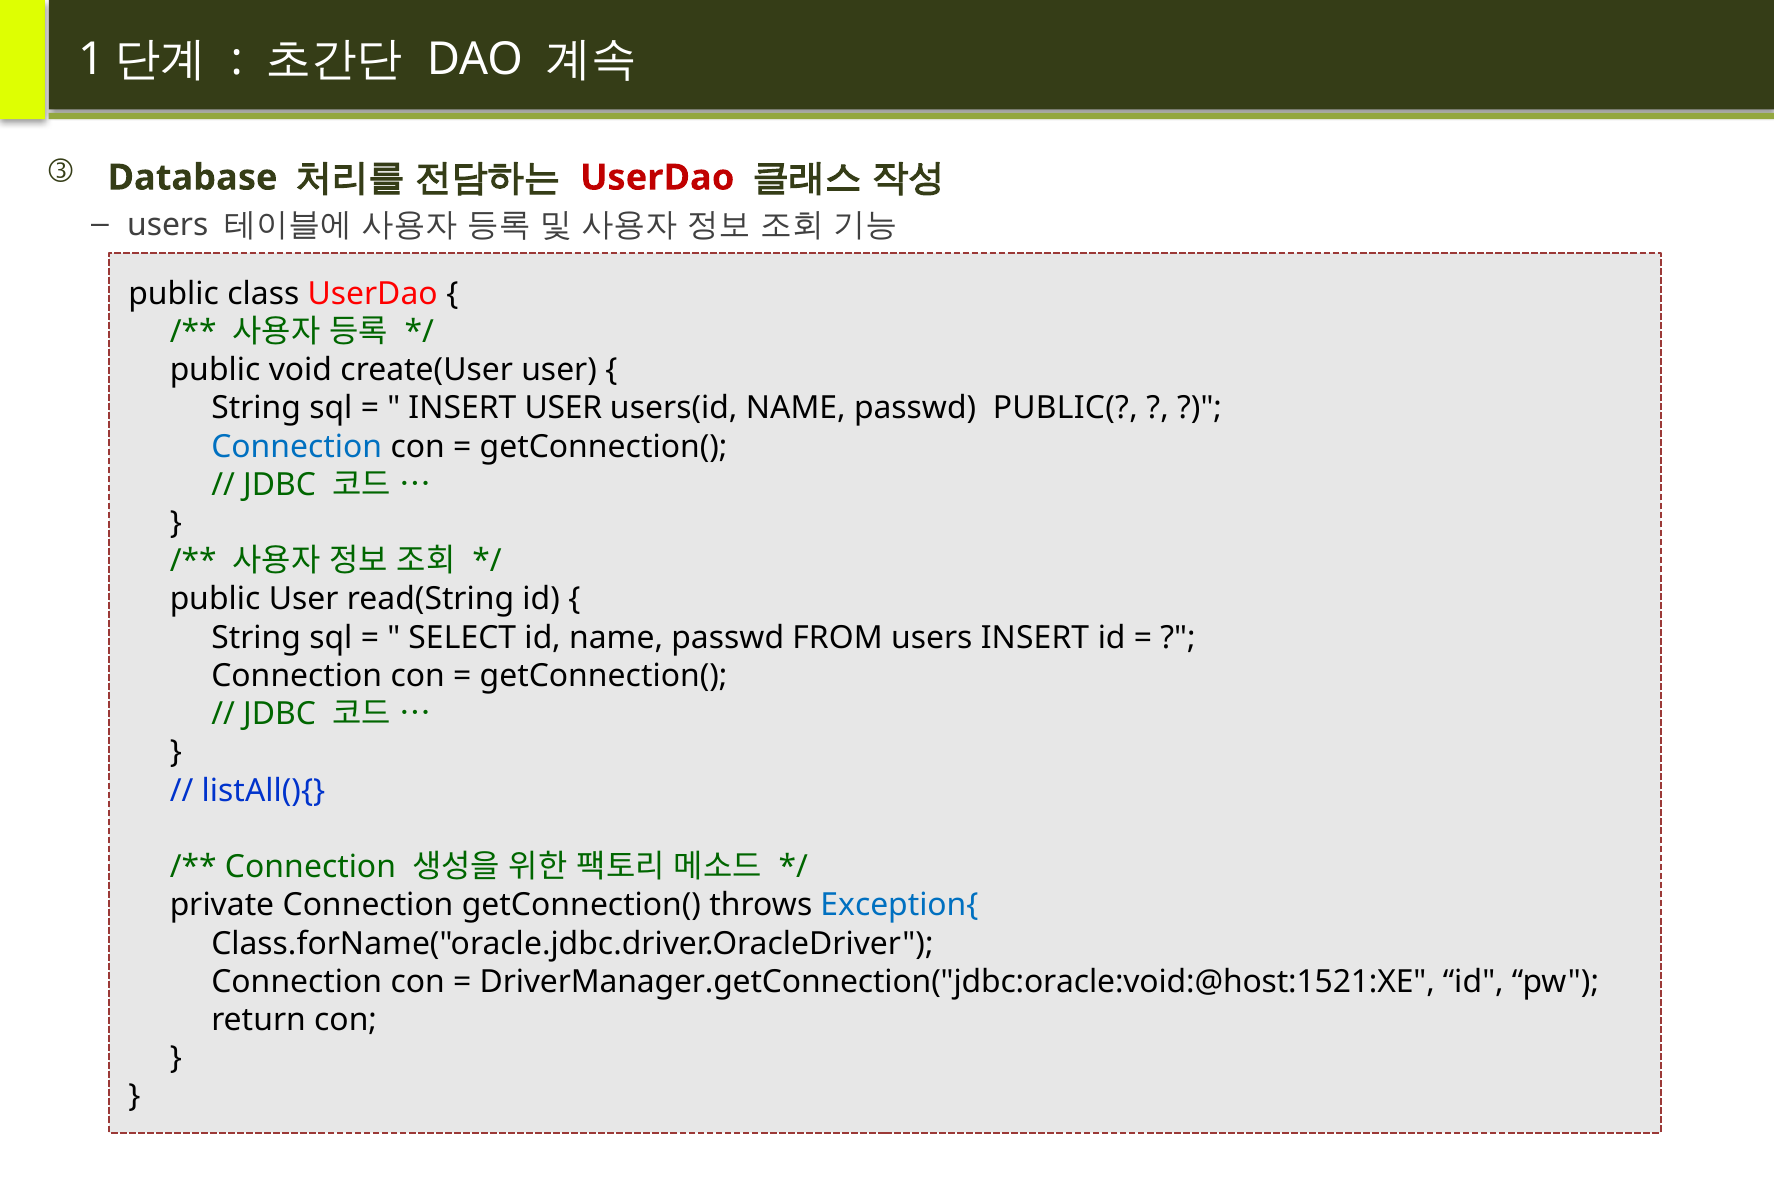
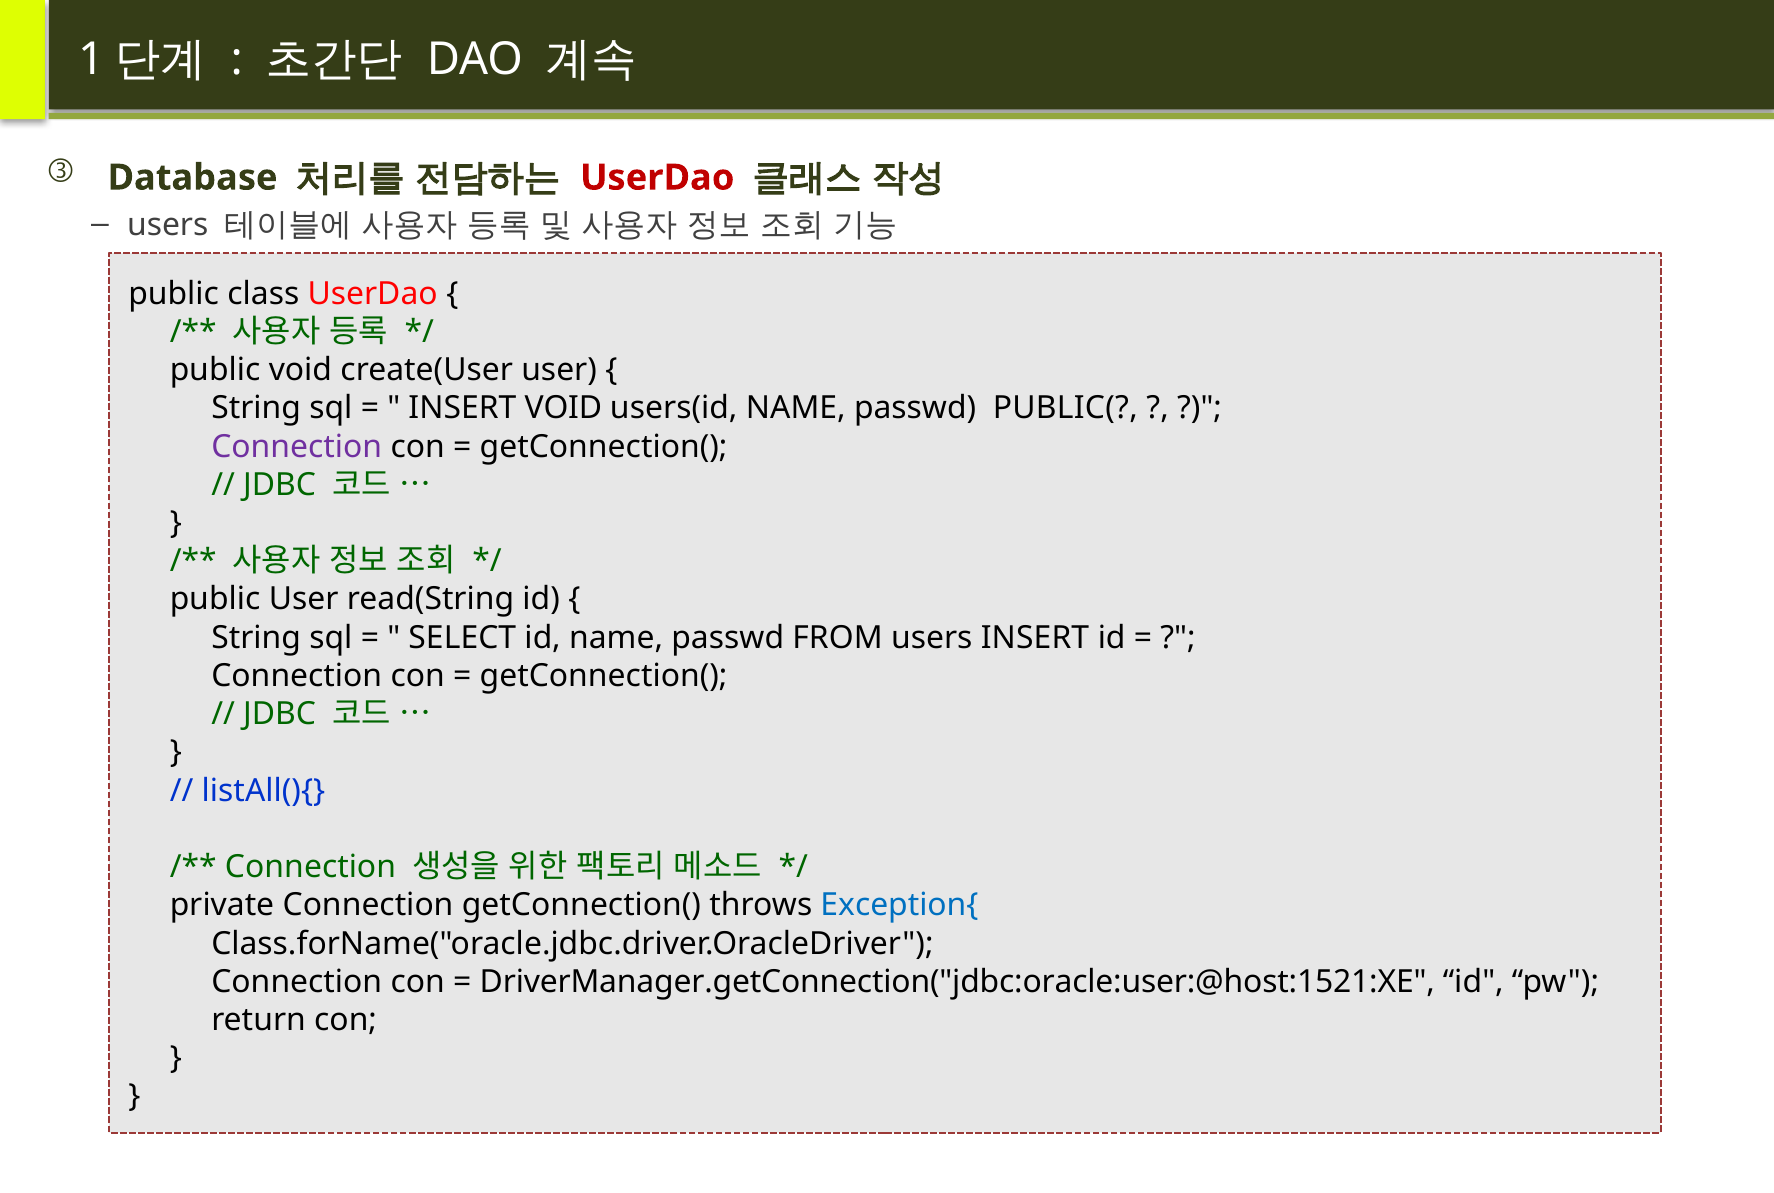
INSERT USER: USER -> VOID (563, 408)
Connection colour: blue -> purple (297, 446)
DriverManager.getConnection("jdbc:oracle:void:@host:1521:XE: DriverManager.getConnection("jdbc:oracle:void:@host:1521:XE -> DriverManager.getConnection("jdbc:oracle:user:@host:1521:XE (957, 982)
